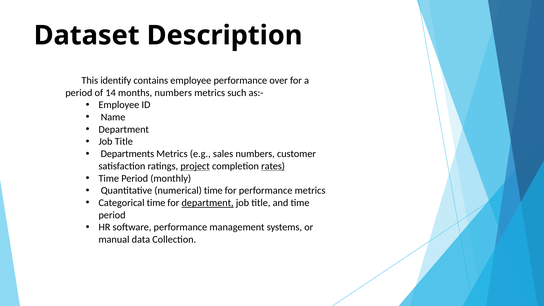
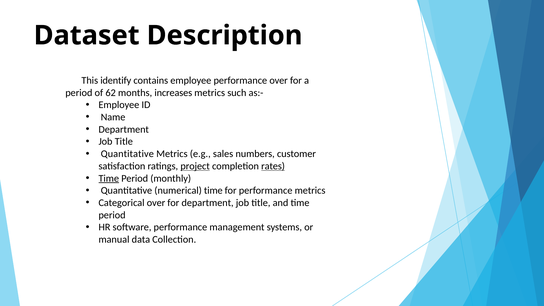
14: 14 -> 62 (111, 93)
months numbers: numbers -> increases (173, 93)
Departments: Departments -> Quantitative (127, 154)
Time underline: none -> present (109, 178)
Categorical time: time -> over (156, 203)
department underline: present -> none (208, 203)
